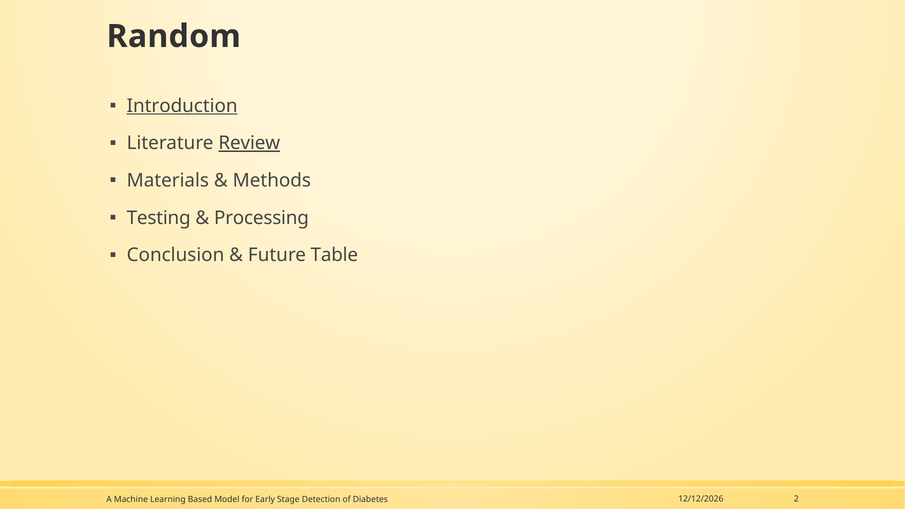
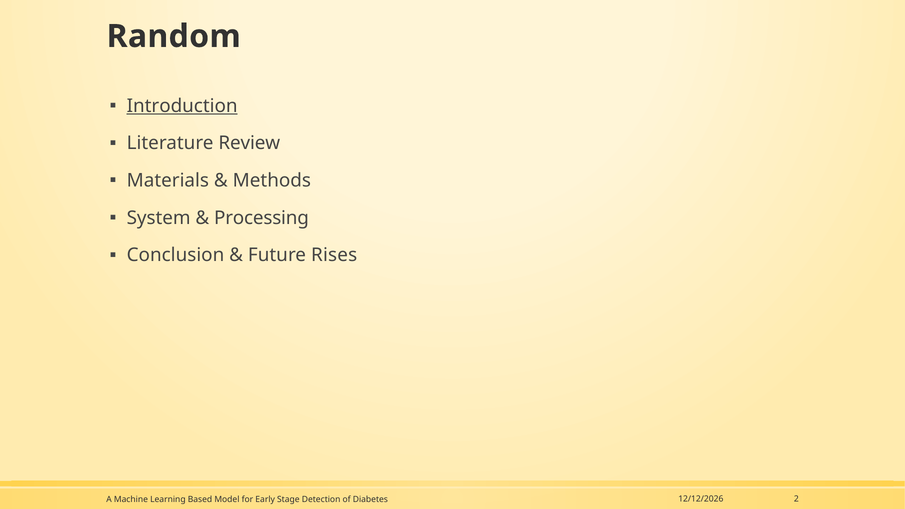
Review underline: present -> none (249, 143)
Testing: Testing -> System (159, 218)
Table: Table -> Rises (334, 255)
